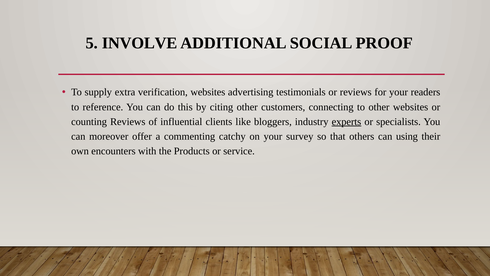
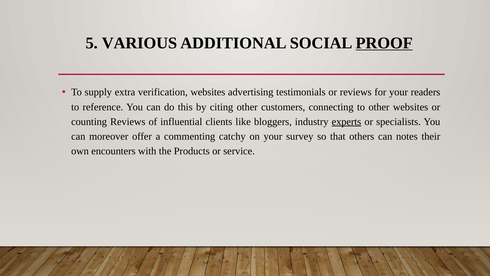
INVOLVE: INVOLVE -> VARIOUS (139, 43)
PROOF underline: none -> present (384, 43)
using: using -> notes (407, 136)
